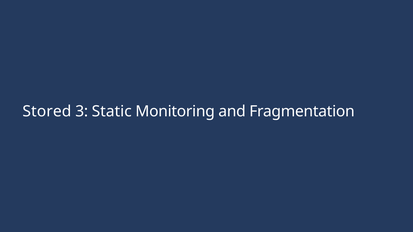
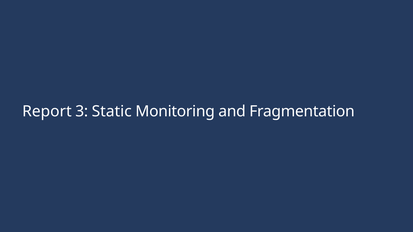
Stored: Stored -> Report (47, 112)
